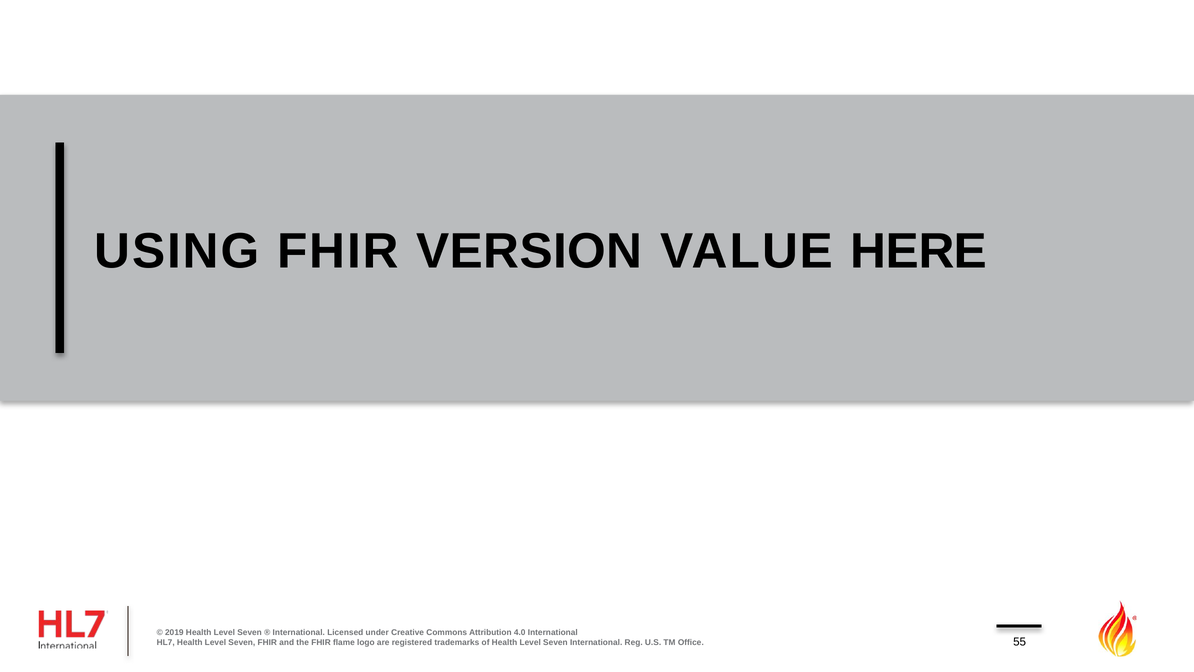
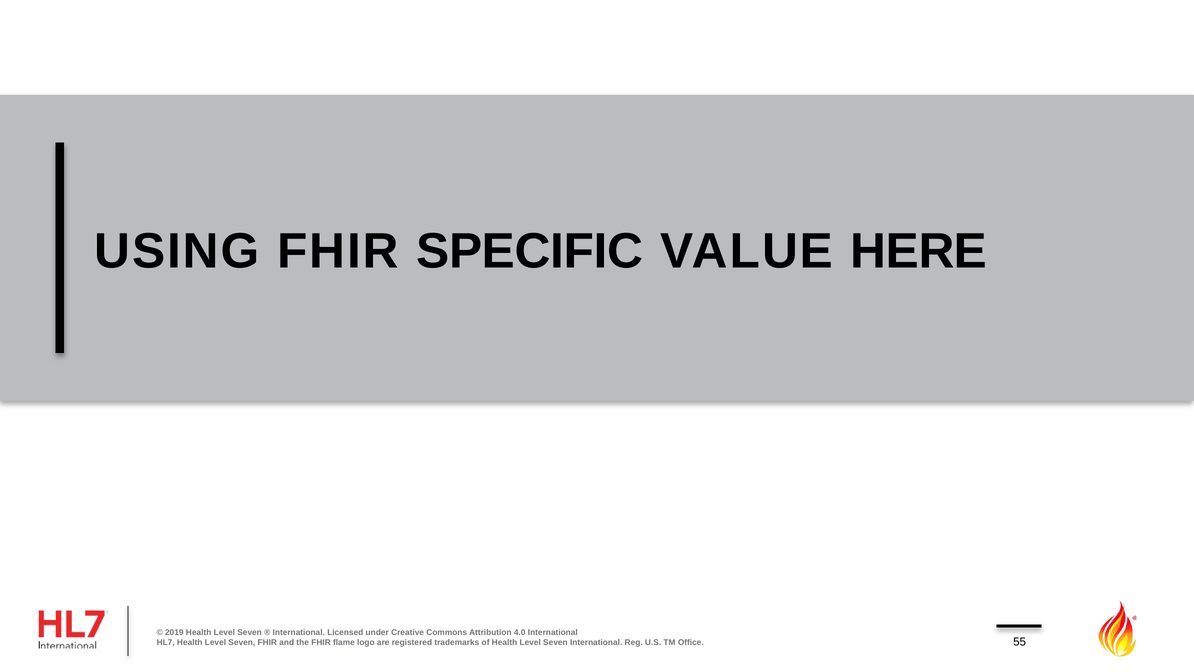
VERSION: VERSION -> SPECIFIC (530, 251)
